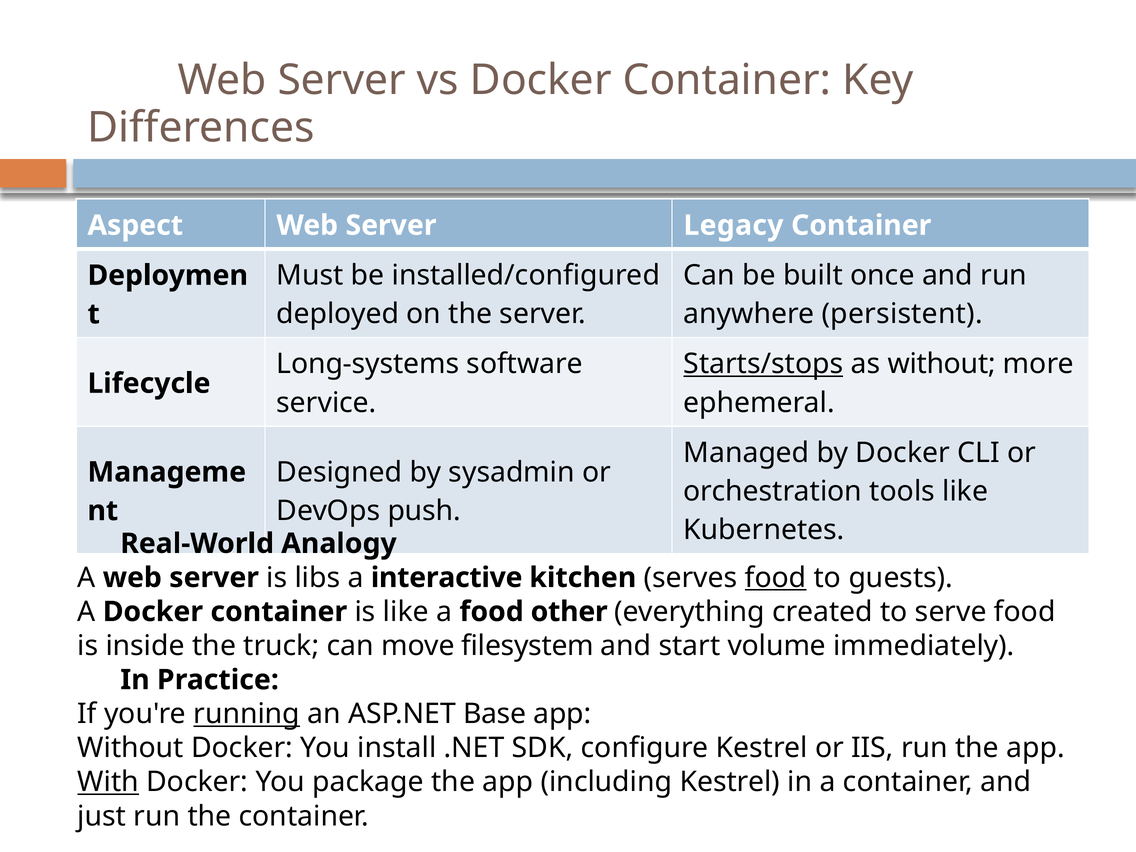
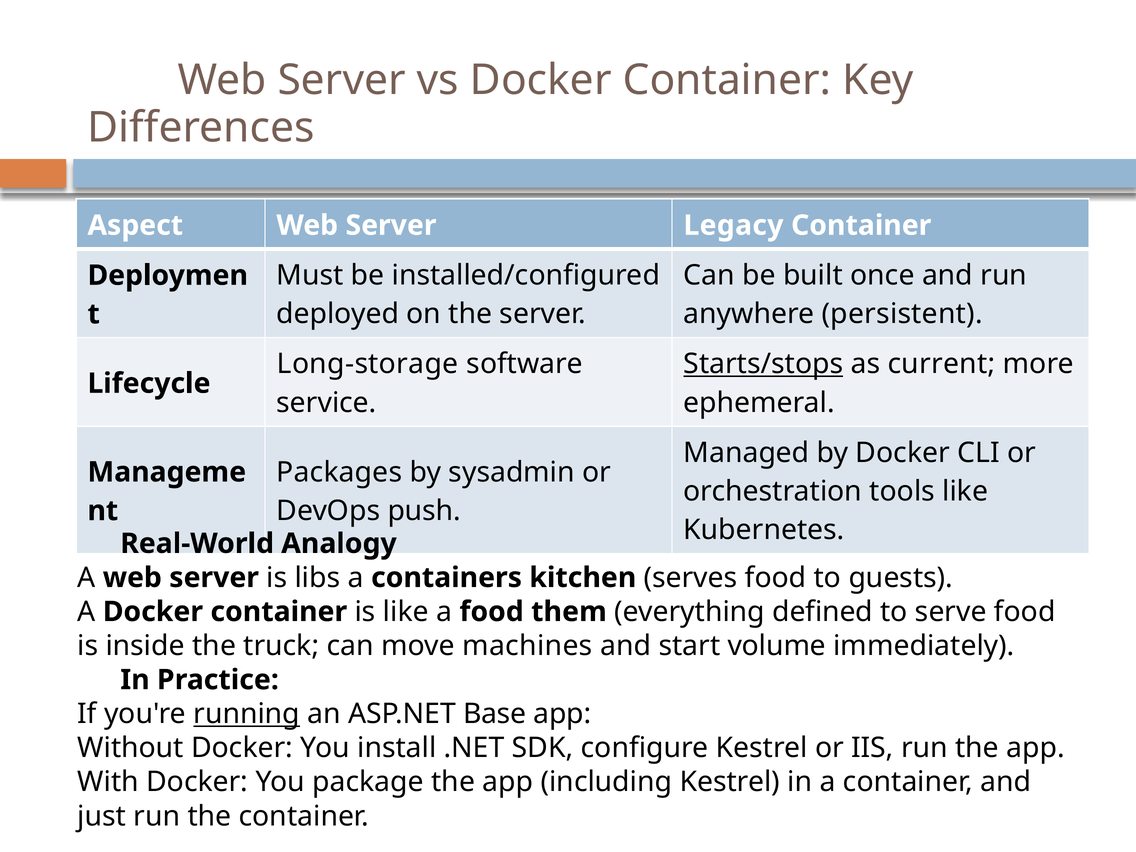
Long-systems: Long-systems -> Long-storage (368, 364)
as without: without -> current (941, 364)
Designed: Designed -> Packages (339, 472)
interactive: interactive -> containers (447, 578)
food underline: present -> none (776, 578)
other: other -> them (569, 612)
created: created -> defined (823, 612)
filesystem: filesystem -> machines (527, 646)
With underline: present -> none (108, 782)
